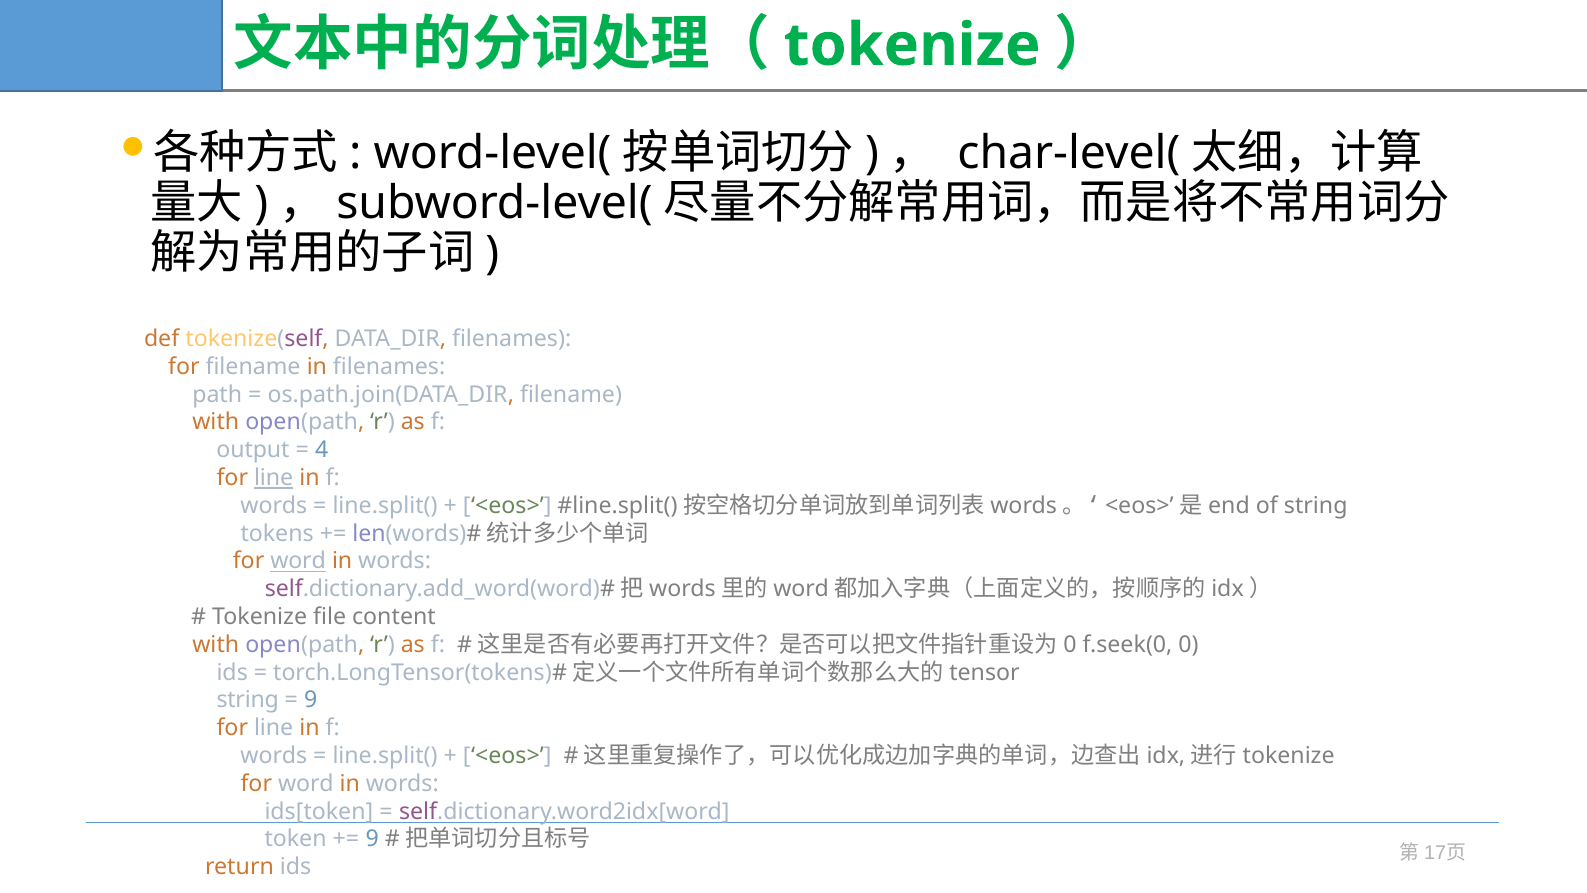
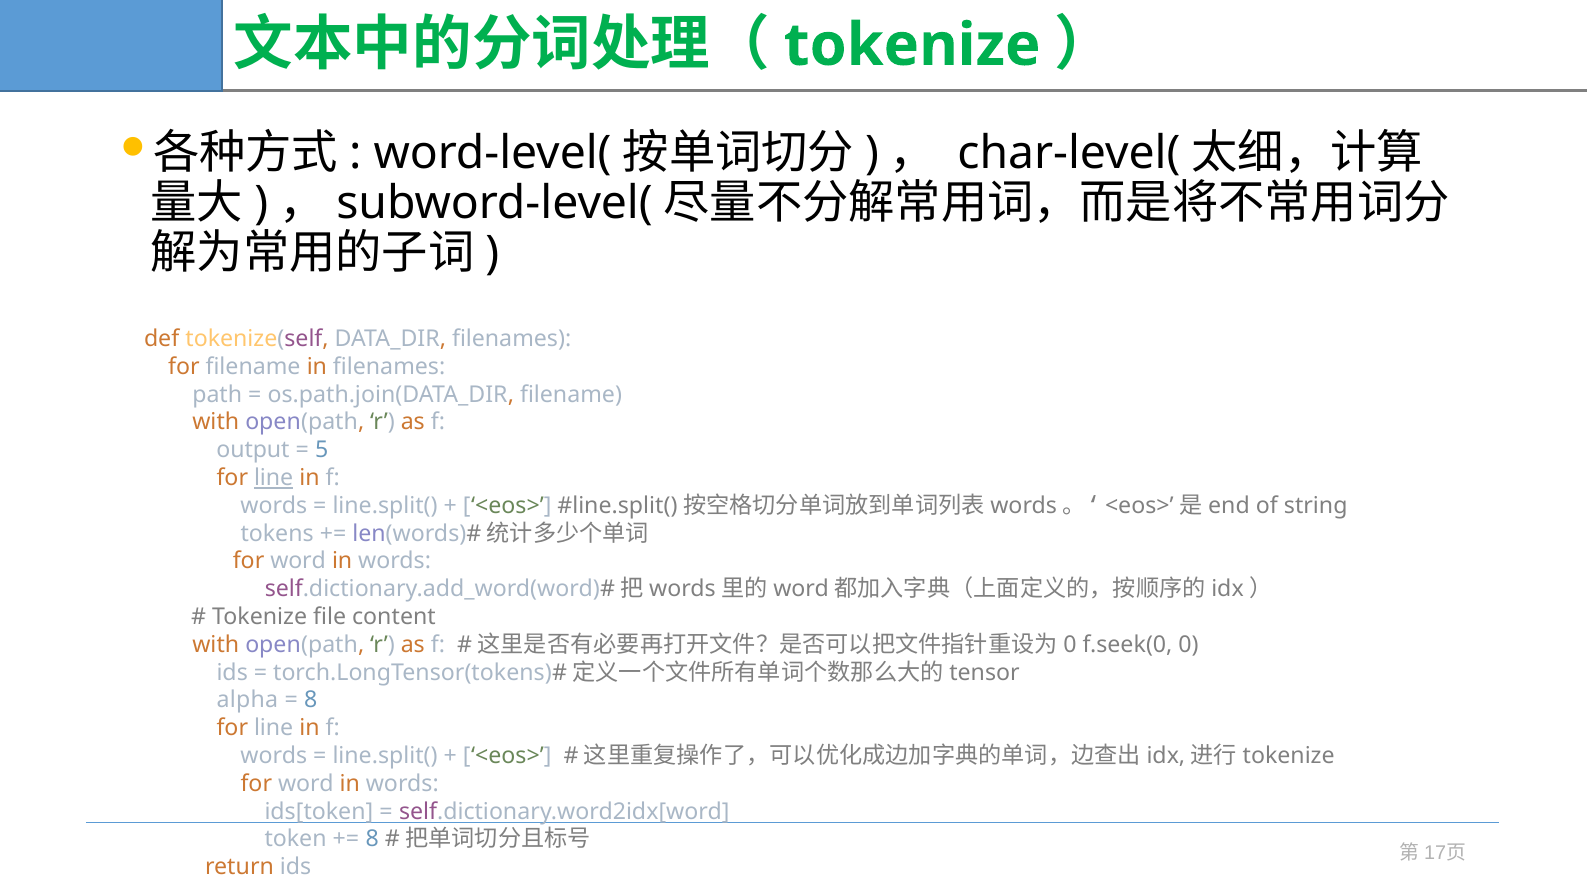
4: 4 -> 5 (322, 450)
word underline: present -> none (298, 561)
string: string -> alpha (247, 700)
9: 9 -> 8 (311, 700)
9: 9 -> 8 (372, 839)
